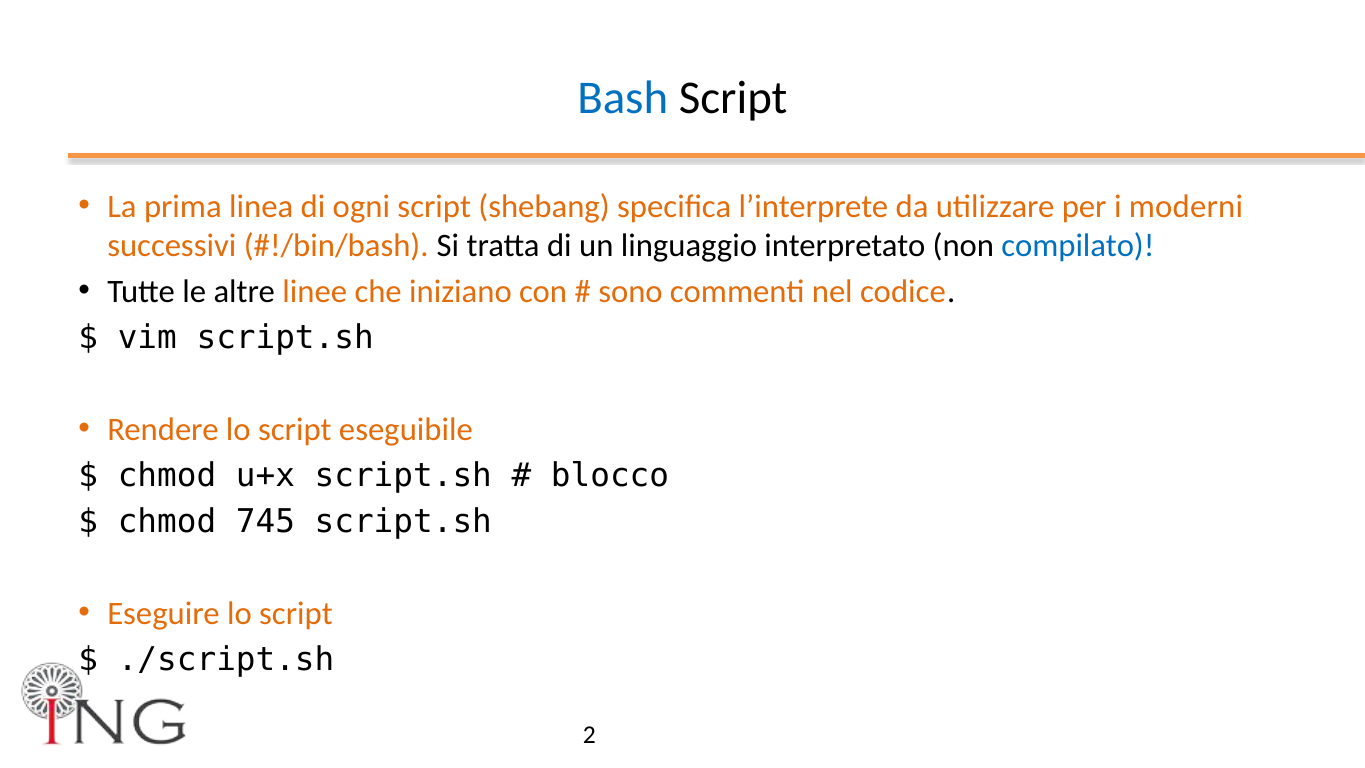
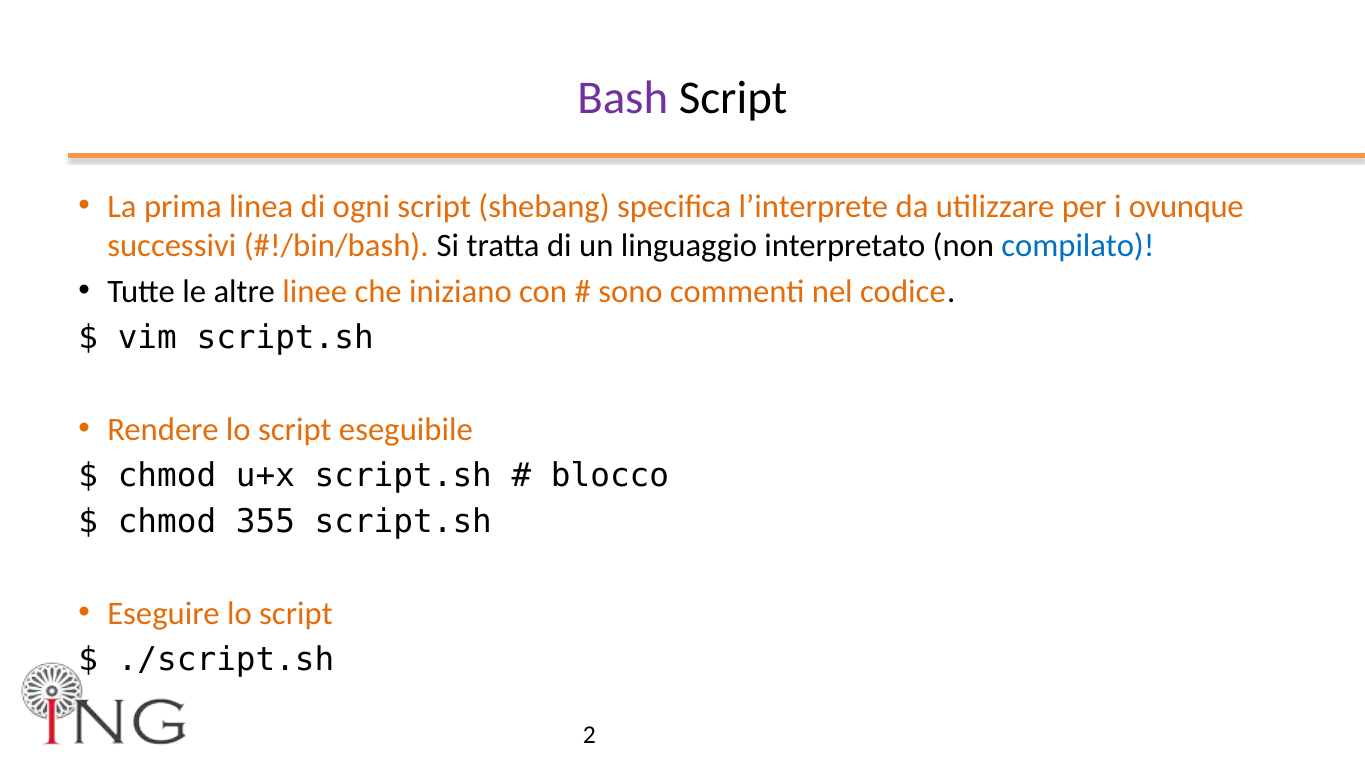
Bash colour: blue -> purple (623, 98)
moderni: moderni -> ovunque (1186, 206)
745: 745 -> 355 (265, 522)
